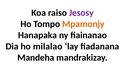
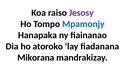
Mpamonjy colour: orange -> blue (83, 24)
milalao: milalao -> atoroko (48, 47)
Mandeha: Mandeha -> Mikorana (36, 58)
